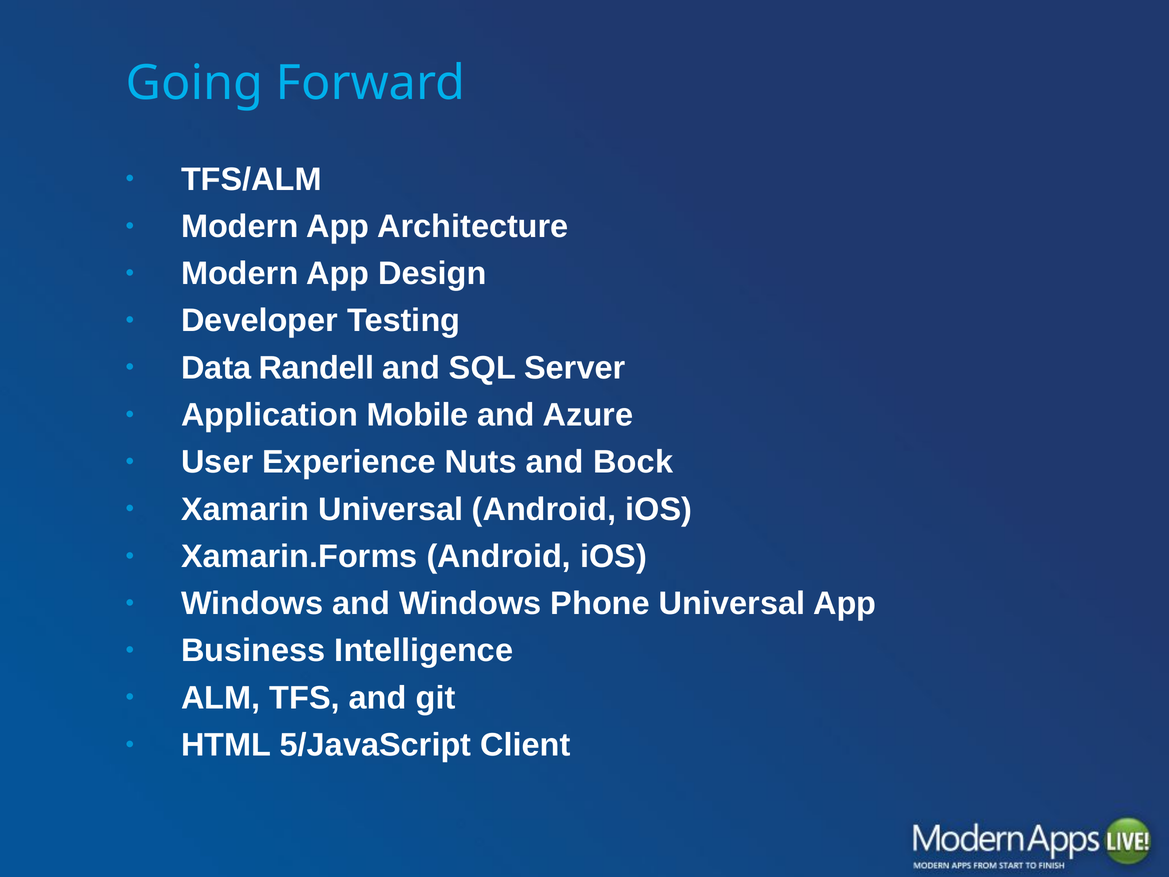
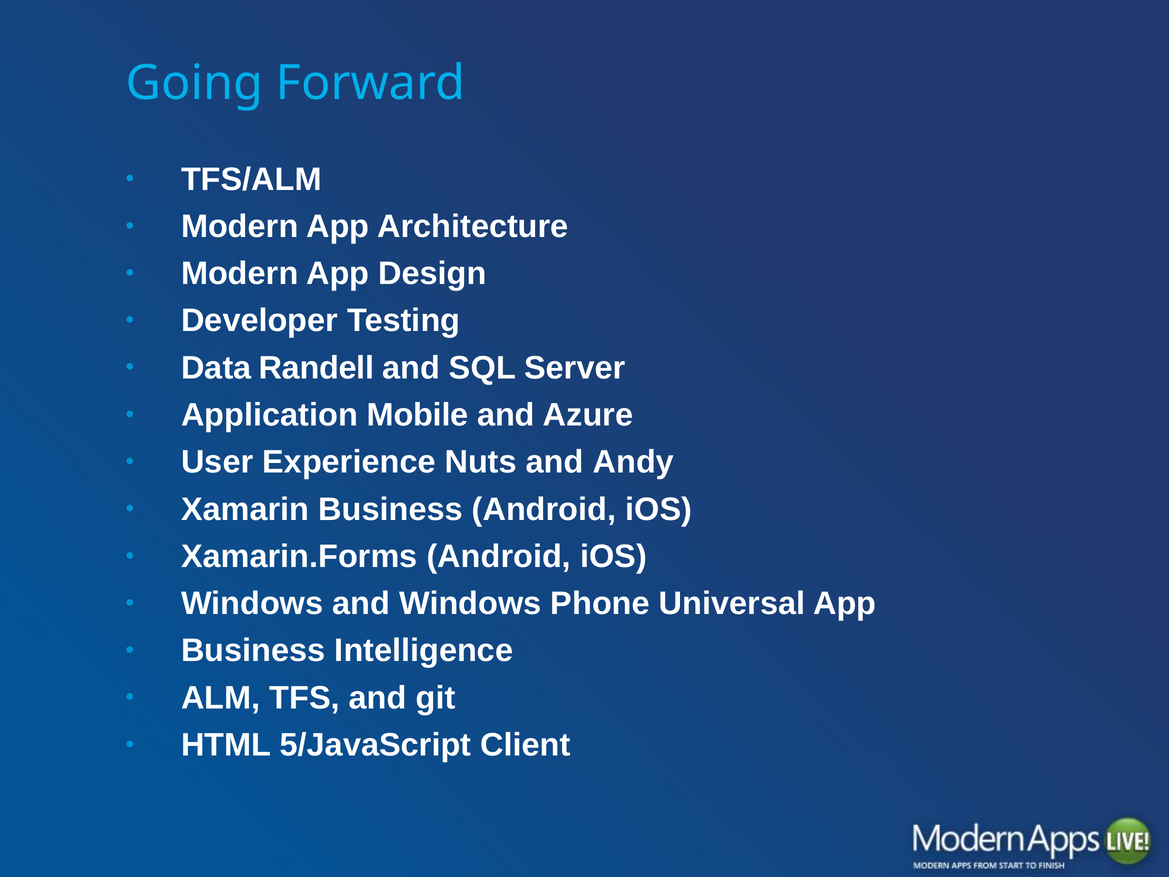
Bock: Bock -> Andy (633, 462)
Xamarin Universal: Universal -> Business (391, 509)
